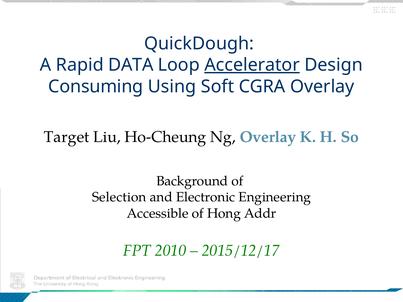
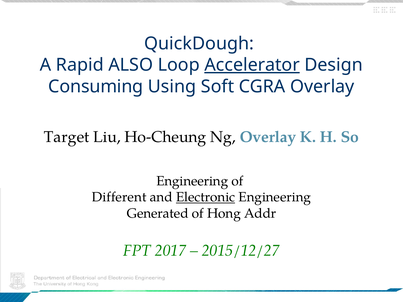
DATA: DATA -> ALSO (131, 65)
Background: Background -> Engineering (192, 181)
Selection: Selection -> Different (119, 197)
Electronic underline: none -> present (206, 197)
Accessible: Accessible -> Generated (158, 213)
2010: 2010 -> 2017 (171, 251)
2015/12/17: 2015/12/17 -> 2015/12/27 (241, 251)
